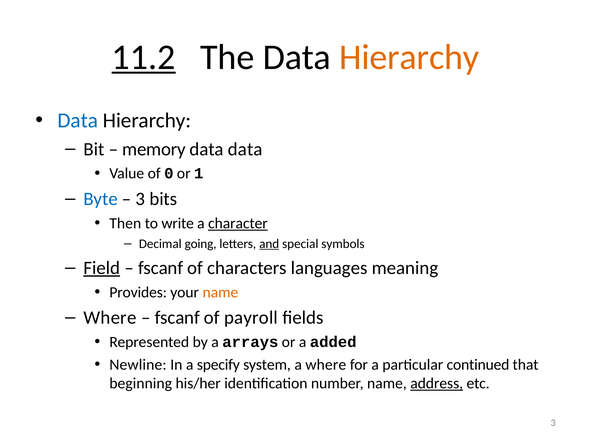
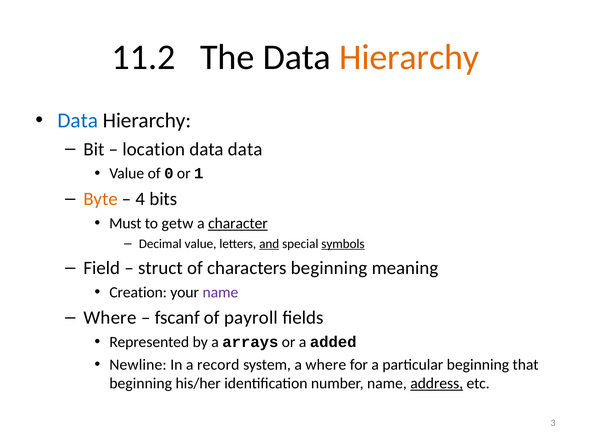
11.2 underline: present -> none (144, 57)
memory: memory -> location (154, 149)
Byte colour: blue -> orange (101, 199)
3: 3 -> 4 (140, 199)
Then: Then -> Must (125, 223)
write: write -> getw (178, 223)
Decimal going: going -> value (201, 244)
symbols underline: none -> present (343, 244)
Field underline: present -> none (102, 268)
fscanf: fscanf -> struct (160, 268)
characters languages: languages -> beginning (329, 268)
Provides: Provides -> Creation (138, 292)
name colour: orange -> purple (220, 292)
specify: specify -> record (218, 365)
particular continued: continued -> beginning (478, 365)
